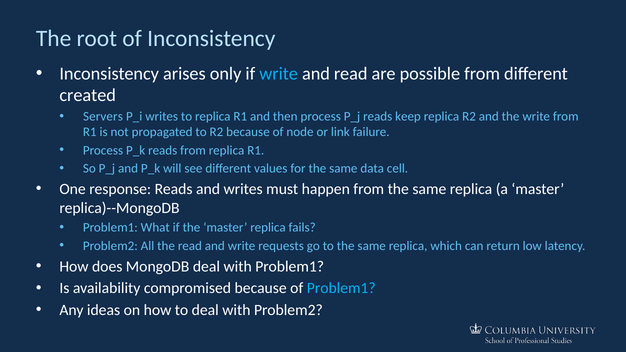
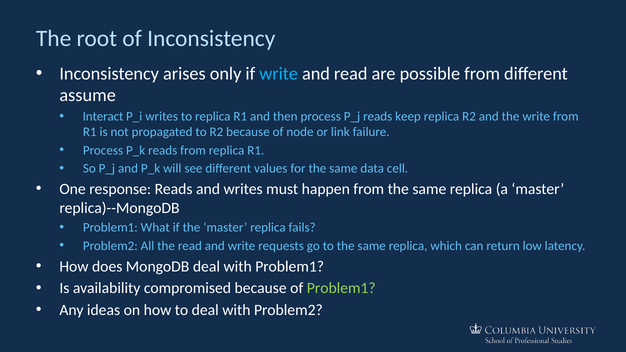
created: created -> assume (88, 95)
Servers: Servers -> Interact (103, 117)
Problem1 colour: light blue -> light green (341, 288)
